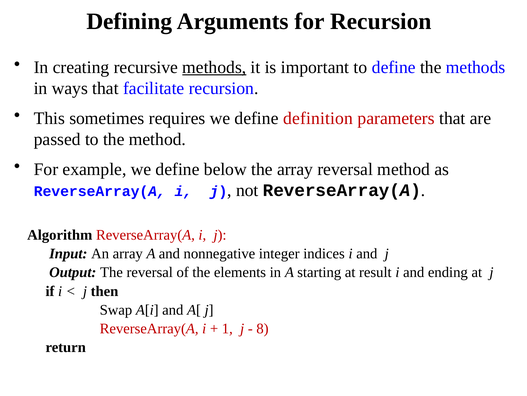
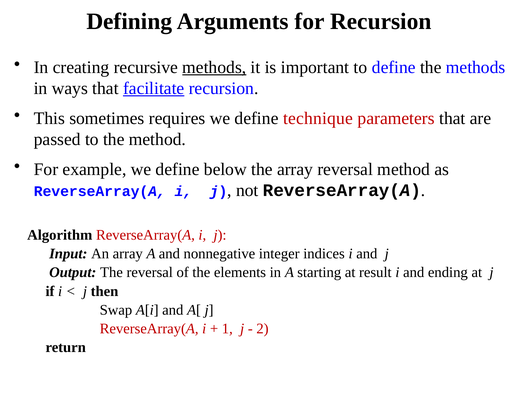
facilitate underline: none -> present (154, 88)
definition: definition -> technique (318, 118)
8: 8 -> 2 (262, 328)
